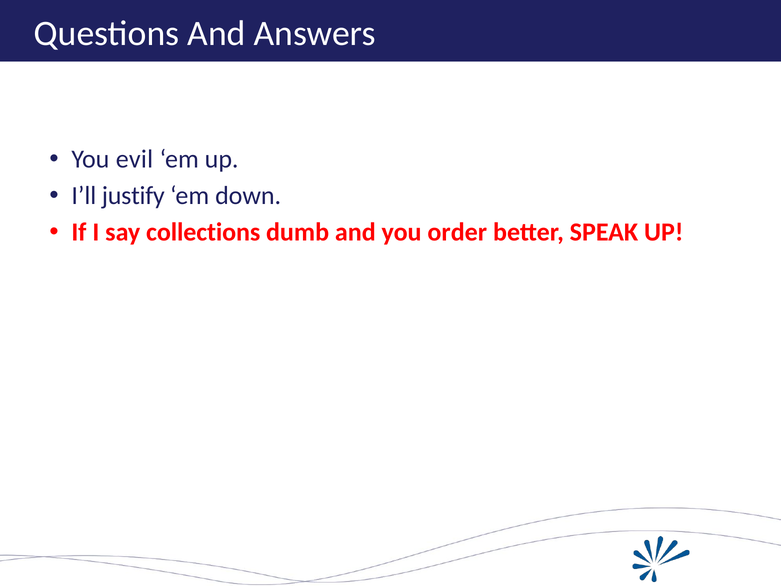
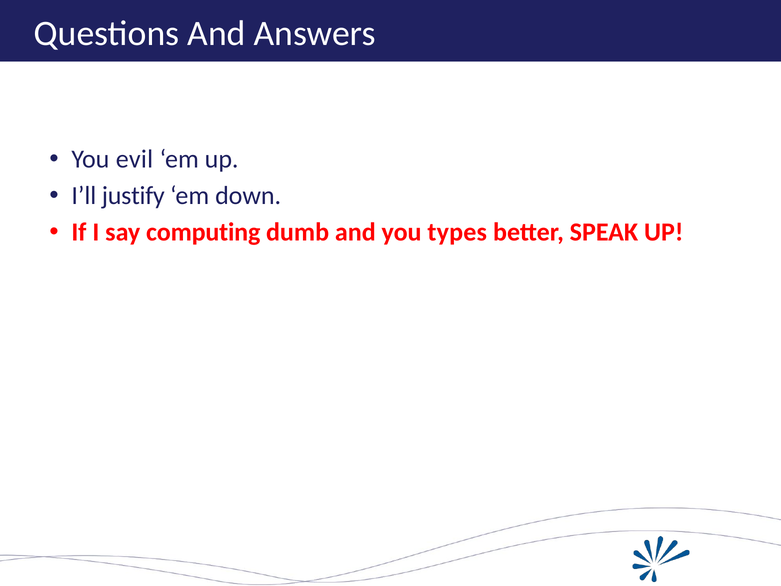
collections: collections -> computing (203, 232)
order: order -> types (457, 232)
